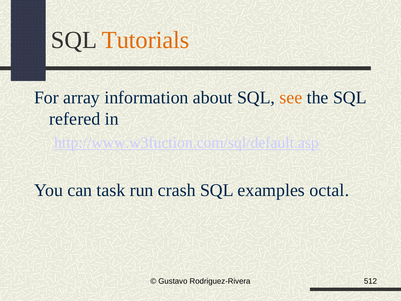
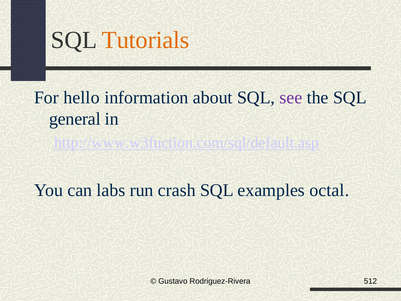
array: array -> hello (81, 97)
see colour: orange -> purple (291, 97)
refered: refered -> general (75, 119)
task: task -> labs (111, 190)
